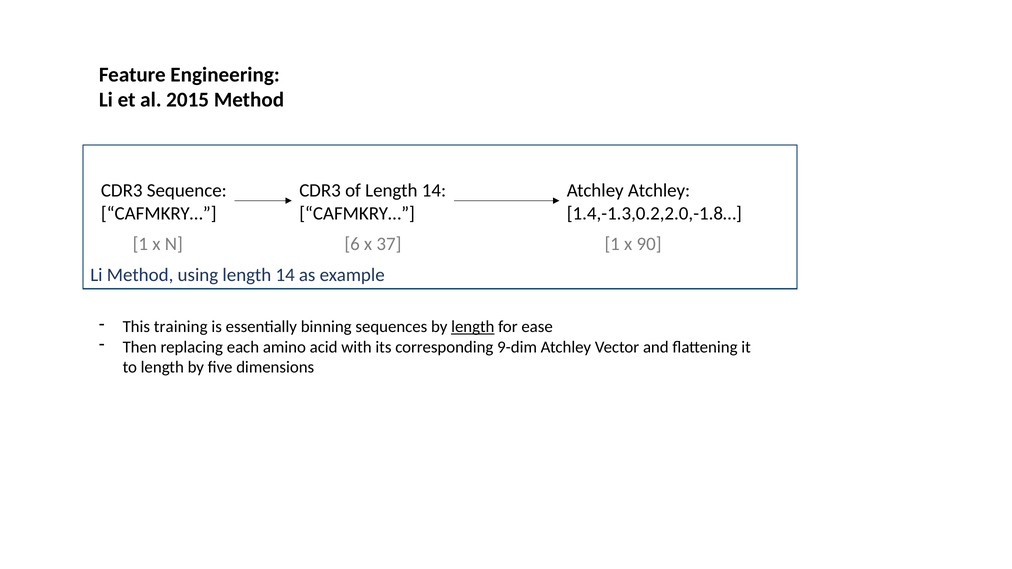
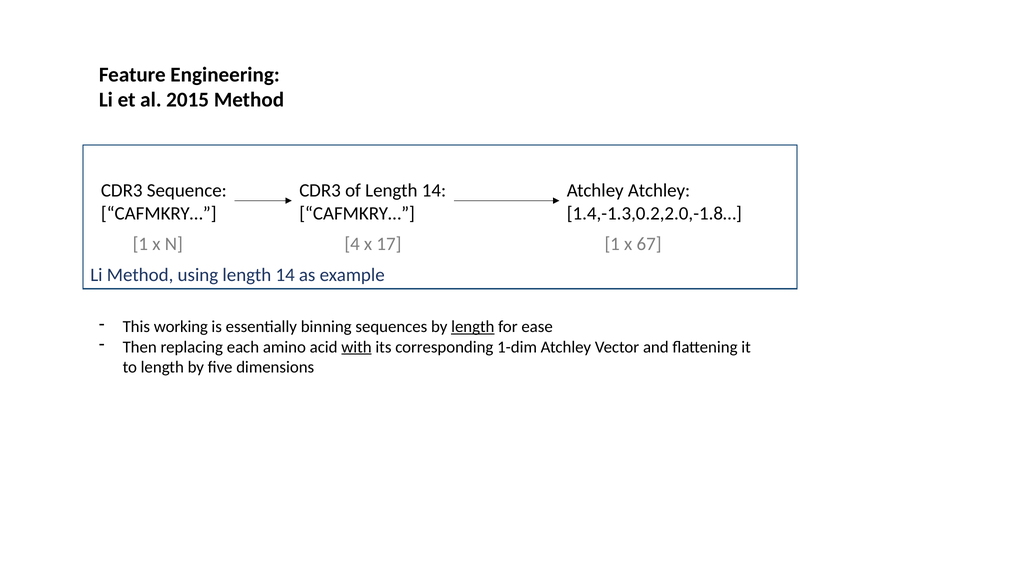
90: 90 -> 67 (649, 244)
6: 6 -> 4 (352, 244)
37: 37 -> 17 (389, 244)
training: training -> working (181, 327)
with underline: none -> present (356, 347)
9-dim: 9-dim -> 1-dim (517, 347)
